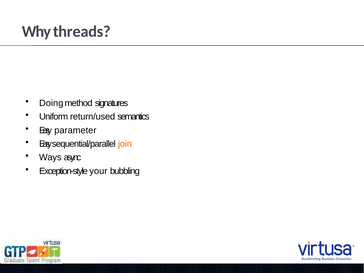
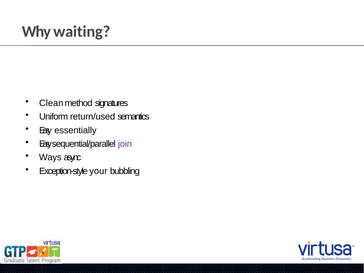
threads: threads -> waiting (82, 32)
Doing: Doing -> Clean (51, 103)
parameter: parameter -> essentially (75, 130)
join colour: orange -> purple (125, 144)
